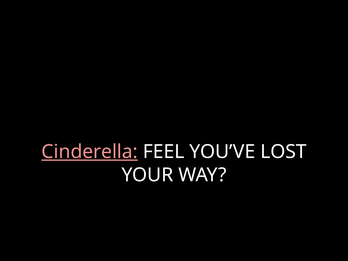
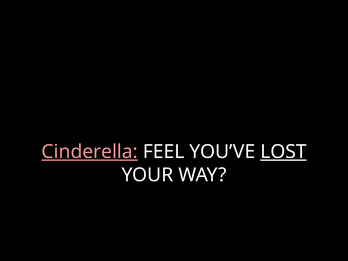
LOST underline: none -> present (283, 152)
